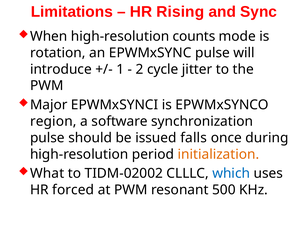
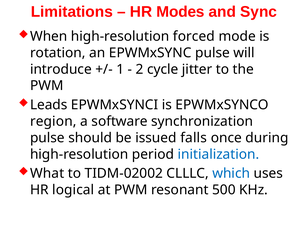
Rising: Rising -> Modes (180, 12)
counts: counts -> forced (194, 36)
Major: Major -> Leads (49, 105)
initialization colour: orange -> blue (218, 154)
forced: forced -> logical (73, 190)
